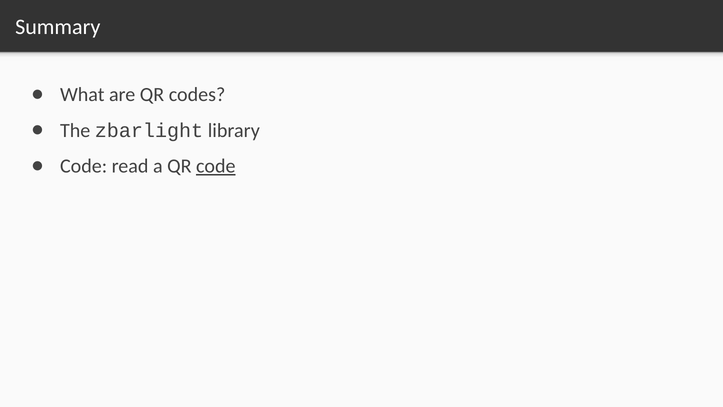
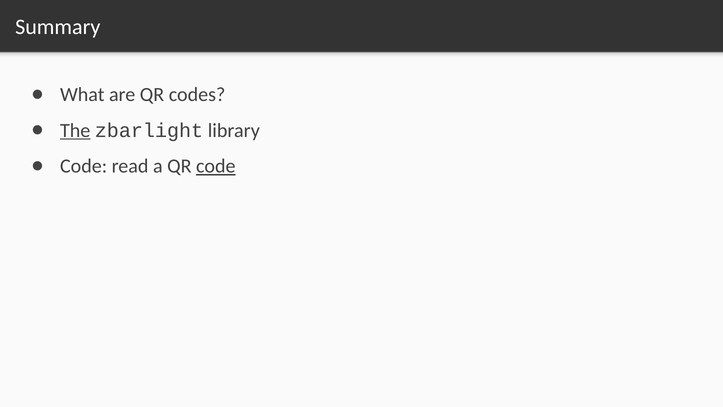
The underline: none -> present (75, 130)
